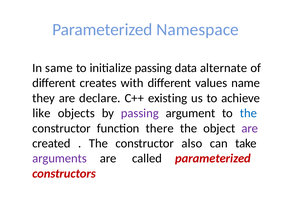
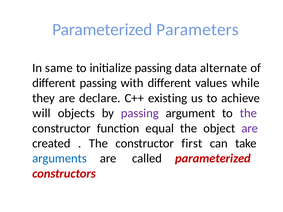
Namespace: Namespace -> Parameters (197, 30)
different creates: creates -> passing (98, 83)
name: name -> while (245, 83)
like: like -> will (42, 113)
the colour: blue -> purple (248, 113)
there: there -> equal (160, 128)
also: also -> first (192, 144)
arguments colour: purple -> blue (60, 159)
